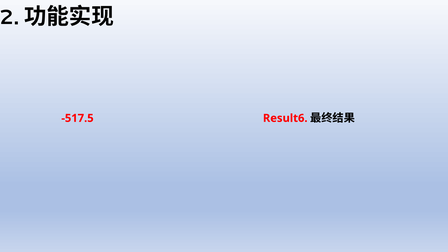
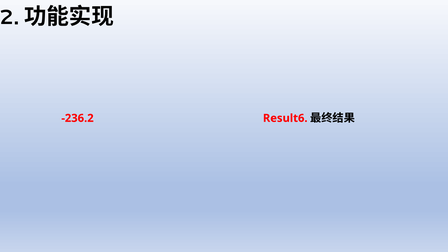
-517.5: -517.5 -> -236.2 (77, 118)
